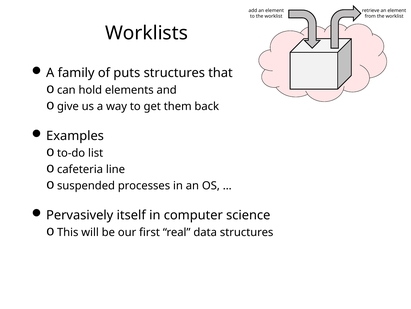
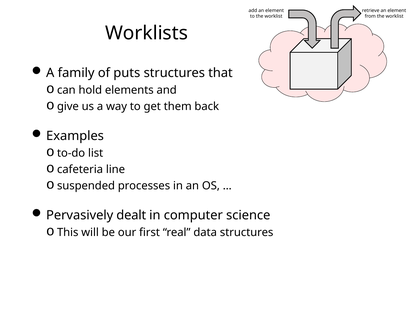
itself: itself -> dealt (131, 215)
